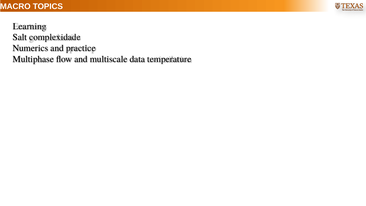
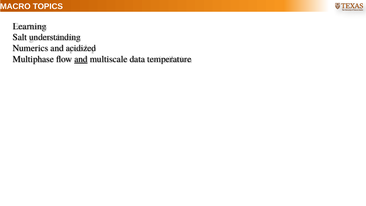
complexidade: complexidade -> understanding (55, 37)
practice: practice -> acidized (81, 48)
and underline: none -> present (81, 59)
